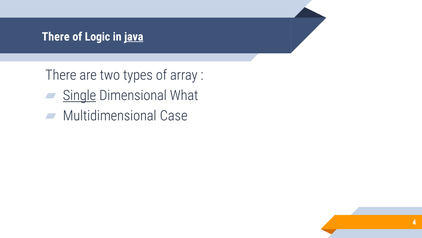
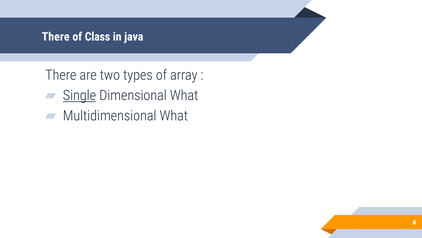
Logic: Logic -> Class (97, 37)
java underline: present -> none (134, 37)
Multidimensional Case: Case -> What (174, 116)
